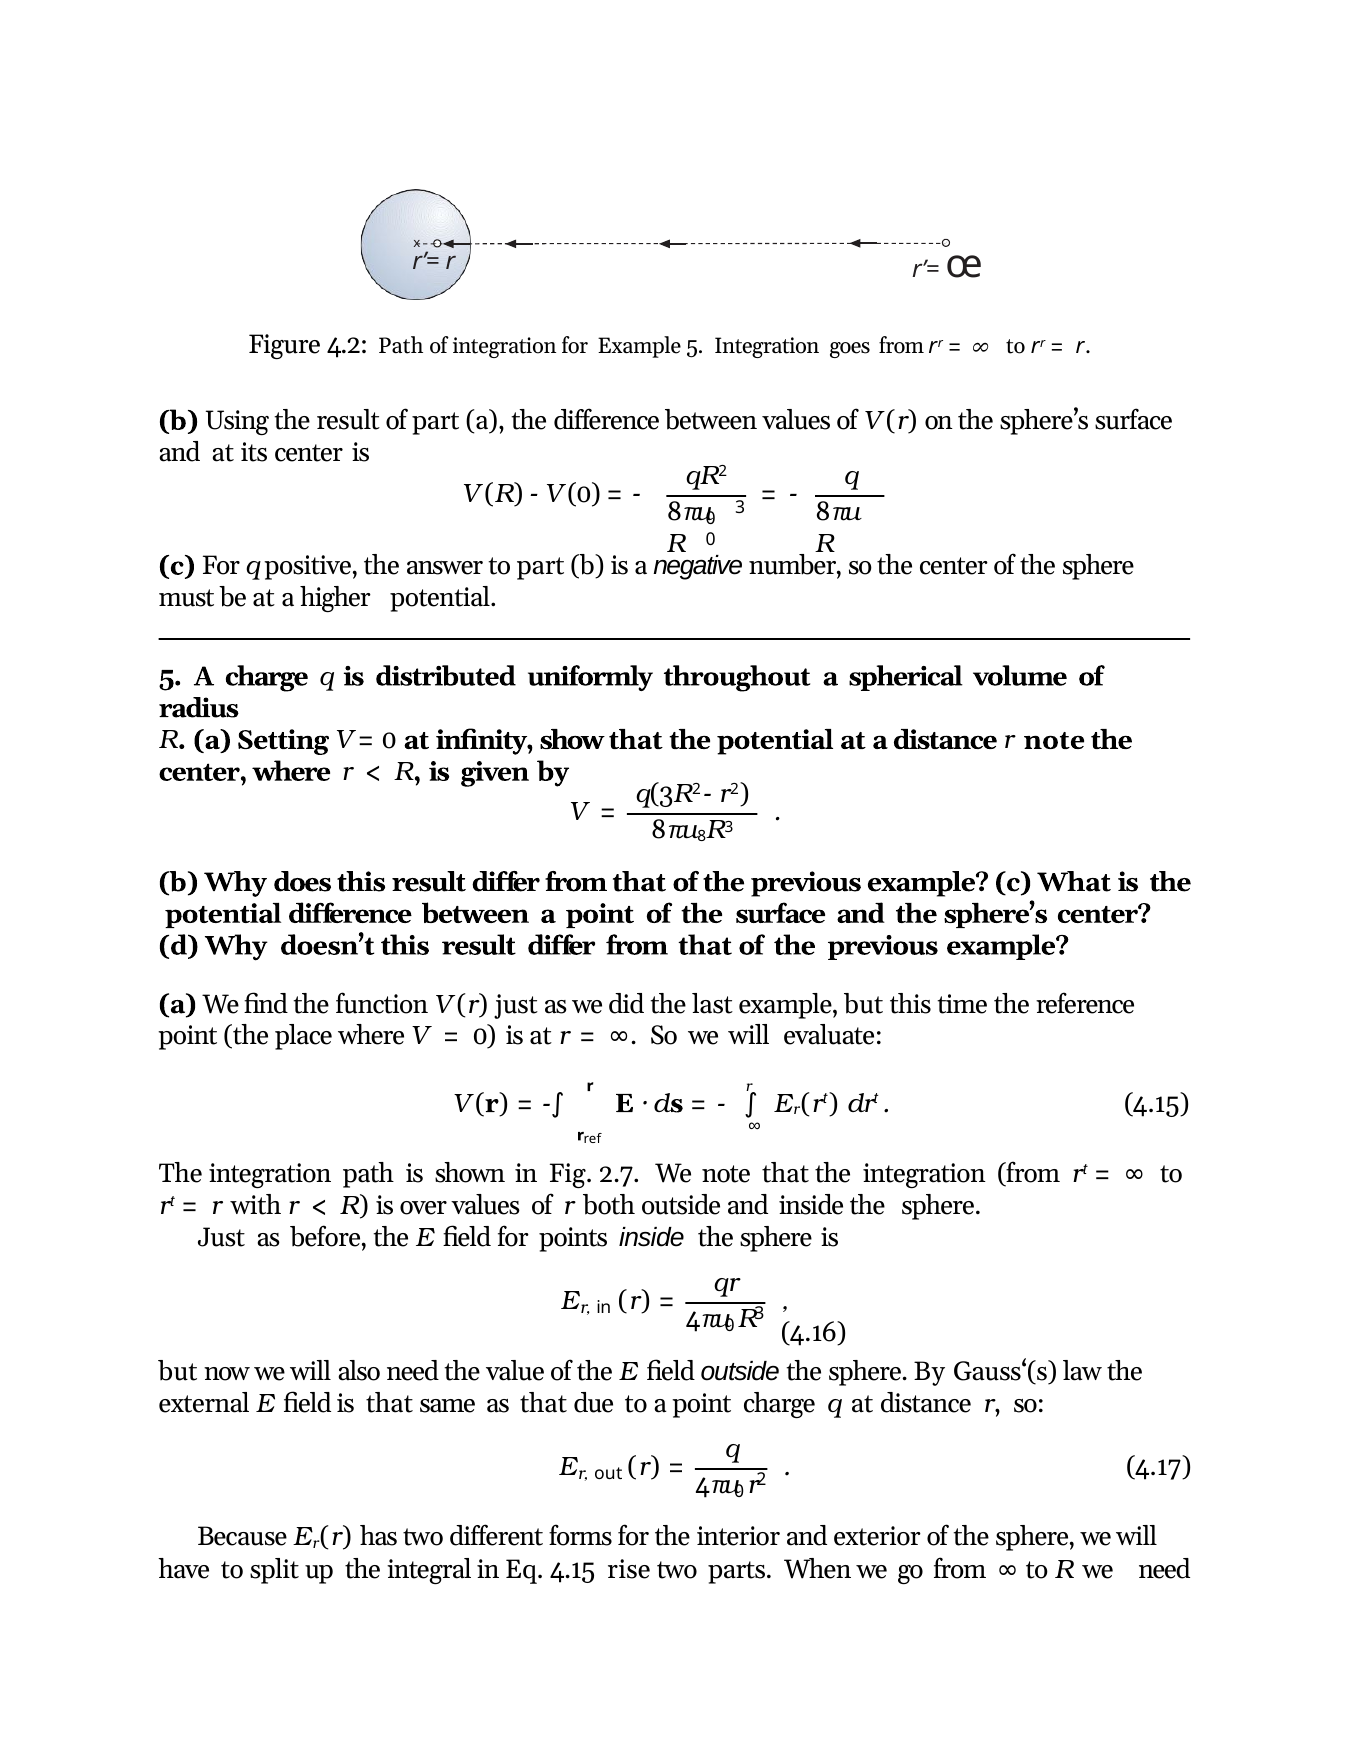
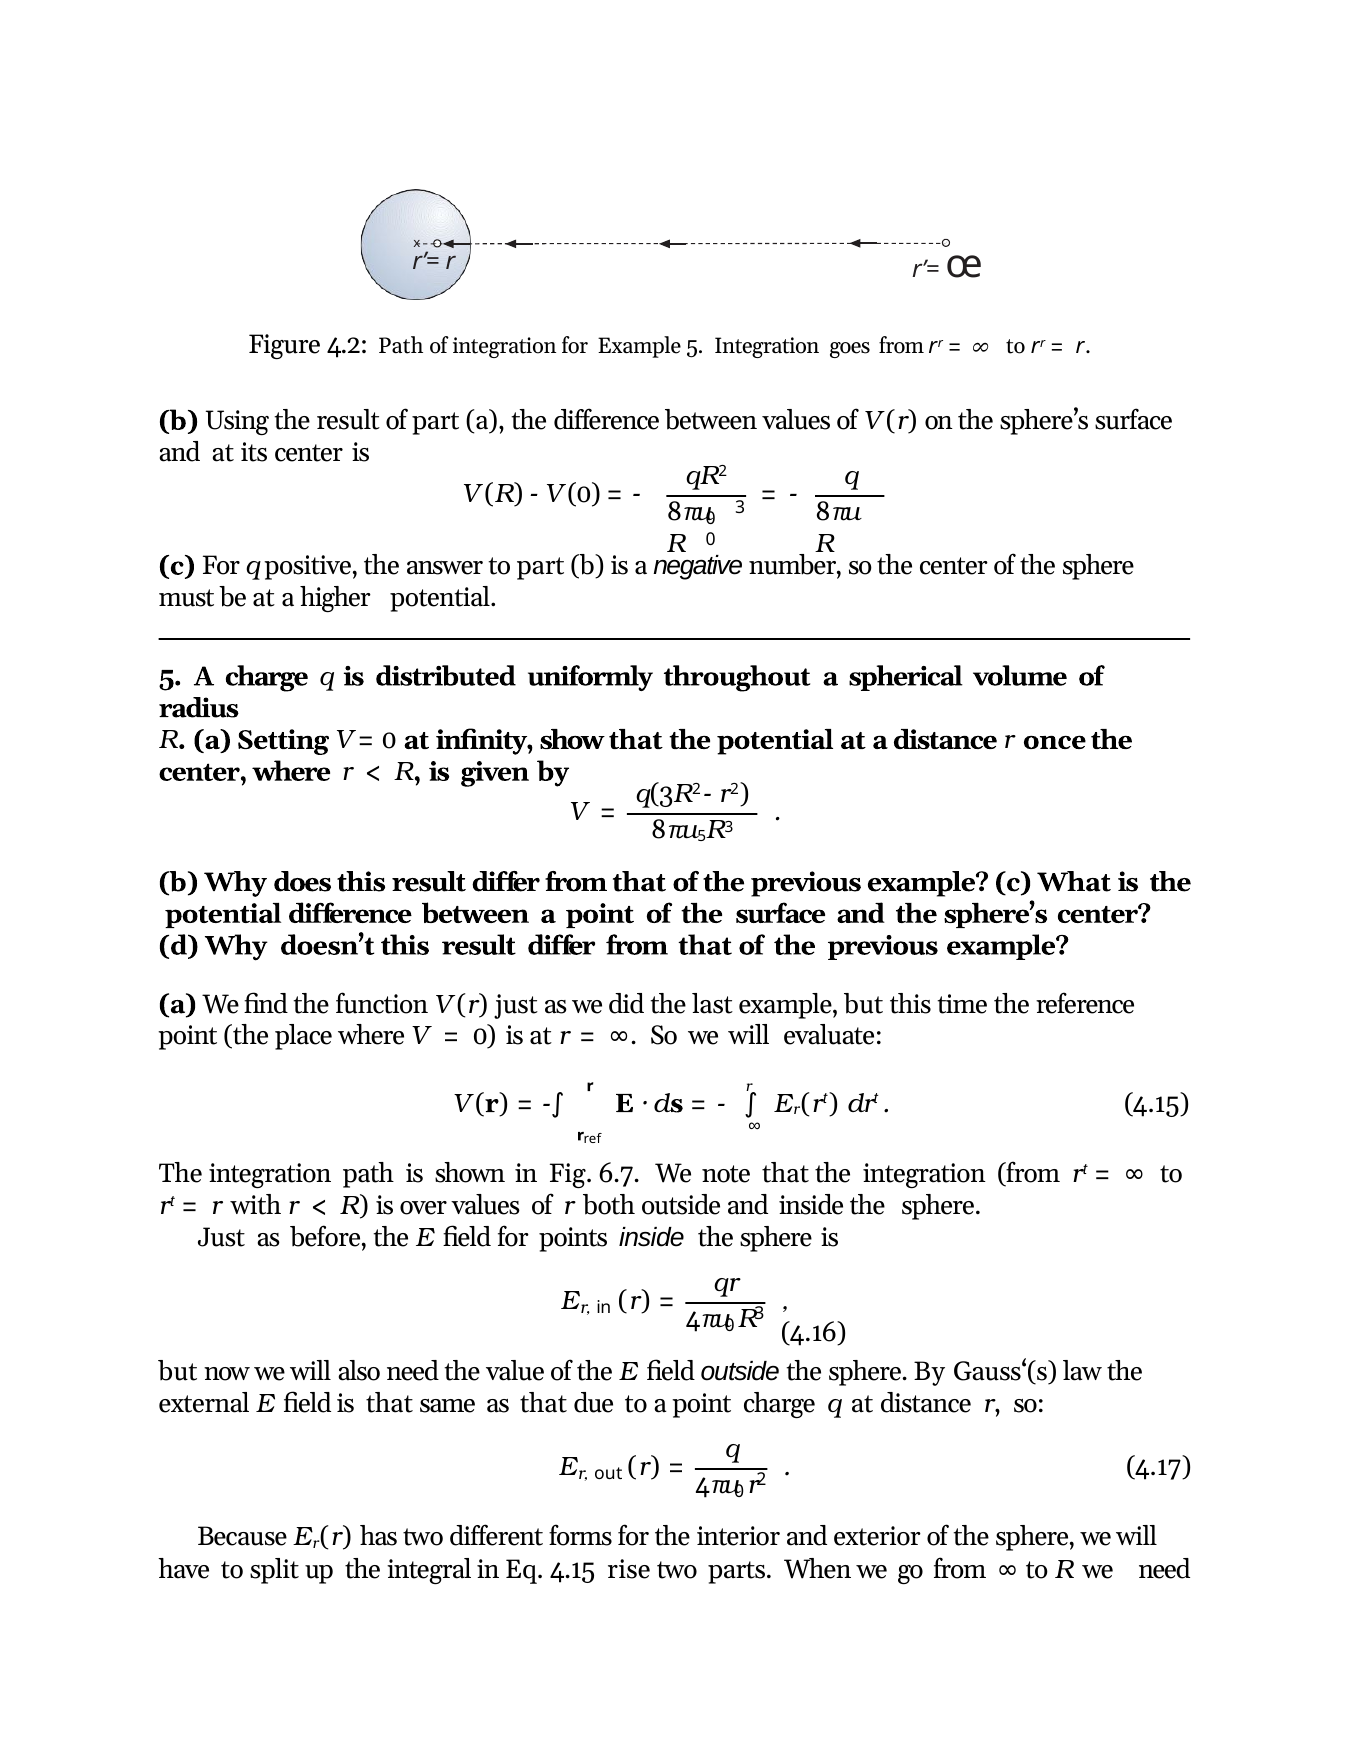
r note: note -> once (1055, 740)
8πu 8: 8 -> 5 (702, 836)
2.7: 2.7 -> 6.7 (619, 1174)
